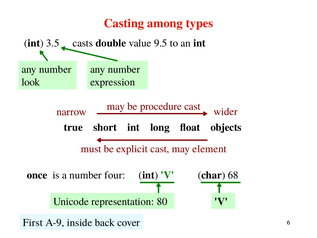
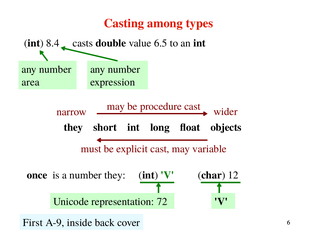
3.5: 3.5 -> 8.4 (53, 43)
9.5: 9.5 -> 6.5 (161, 43)
look: look -> area (31, 82)
true: true -> they (73, 127)
element: element -> variable (210, 149)
number four: four -> they (115, 175)
68: 68 -> 12 (233, 175)
80: 80 -> 72 (162, 201)
